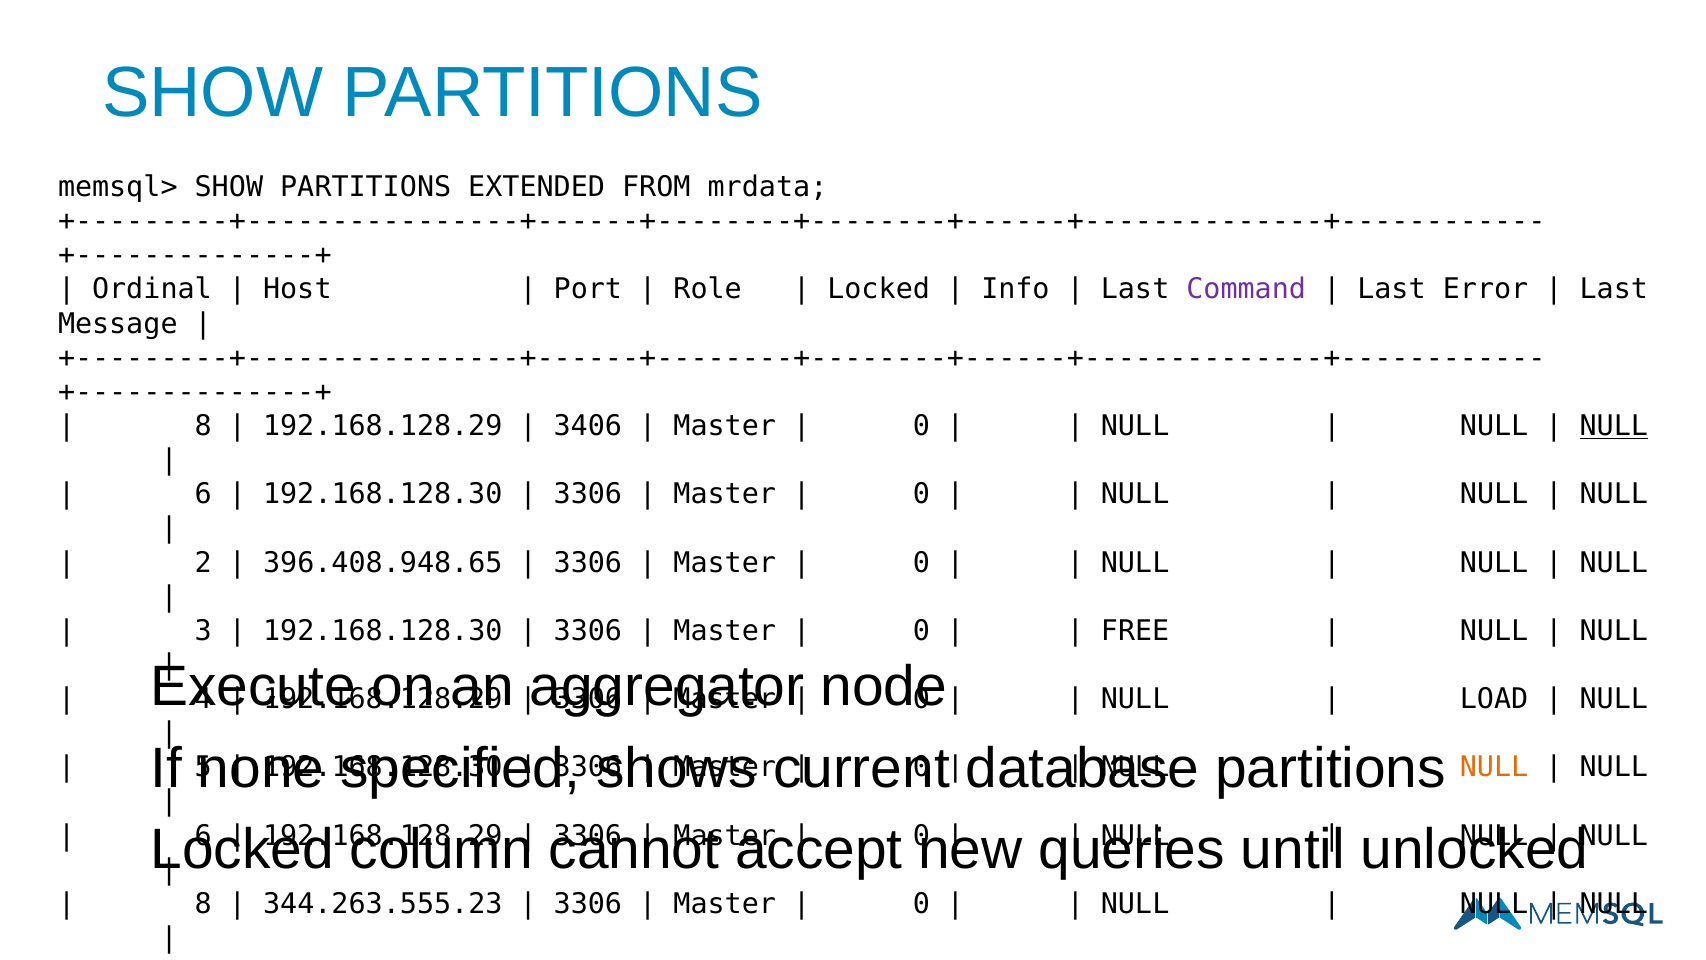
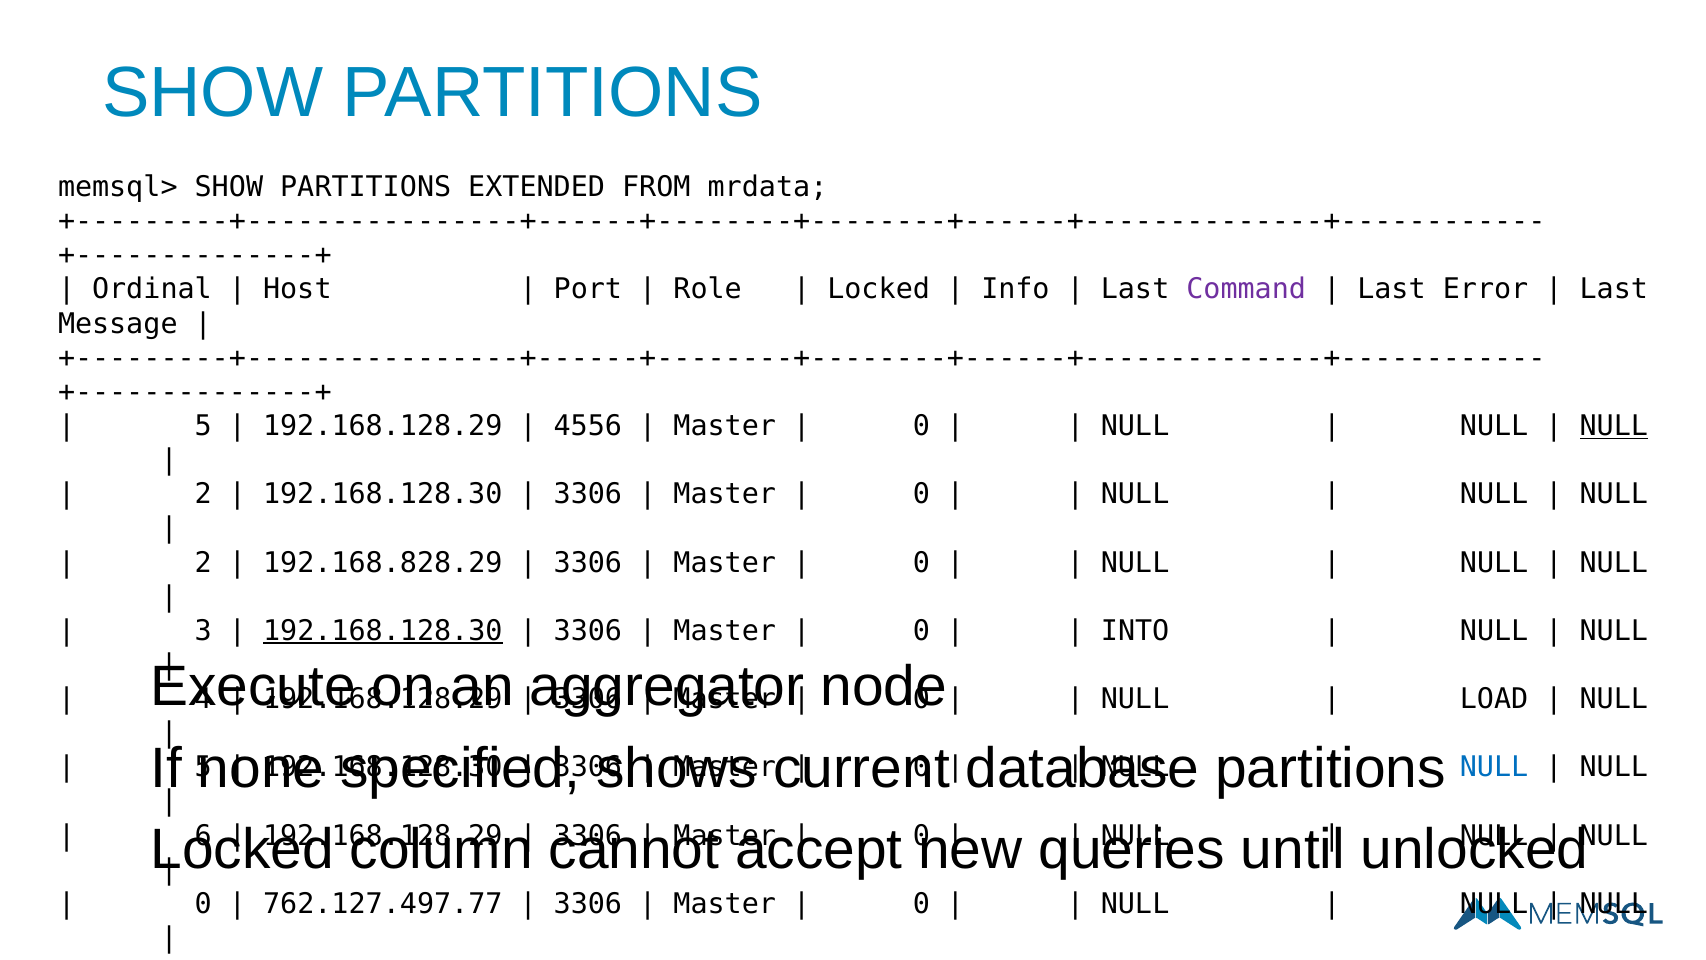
8: 8 -> 5 (203, 426)
3406: 3406 -> 4556 (588, 426)
6: 6 -> 2 (203, 494)
396.408.948.65: 396.408.948.65 -> 192.168.828.29 (383, 562)
192.168.128.30 underline: none -> present (383, 631)
FREE: FREE -> INTO (1135, 631)
NULL colour: orange -> blue (1494, 767)
8: 8 -> 0 (203, 904)
344.263.555.23: 344.263.555.23 -> 762.127.497.77 (383, 904)
